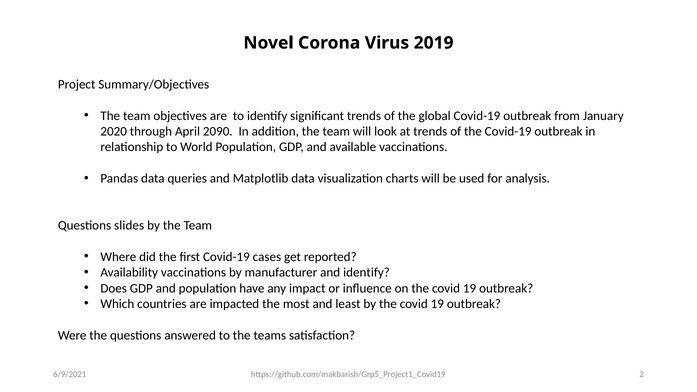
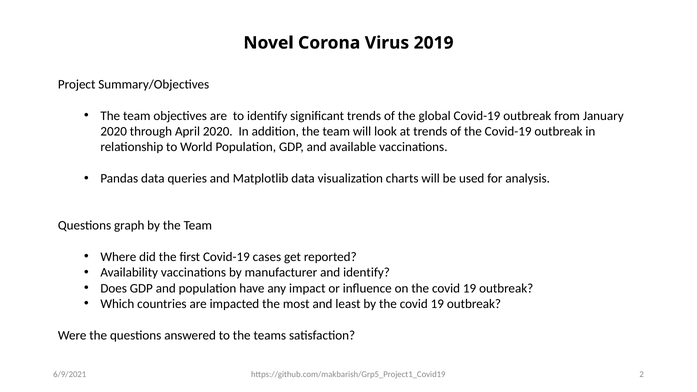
April 2090: 2090 -> 2020 (218, 131)
slides: slides -> graph (129, 226)
